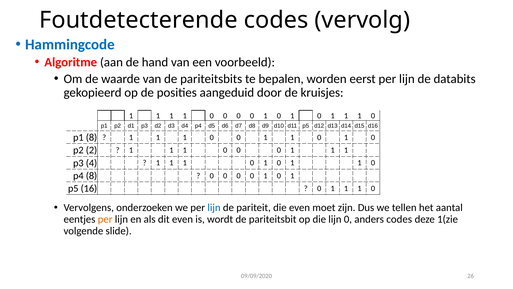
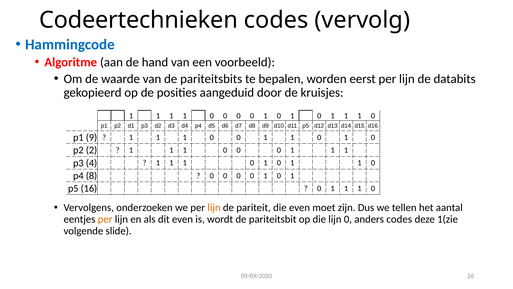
Foutdetecterende: Foutdetecterende -> Codeertechnieken (138, 20)
p1 8: 8 -> 9 (91, 137)
lijn colour: blue -> orange (214, 207)
